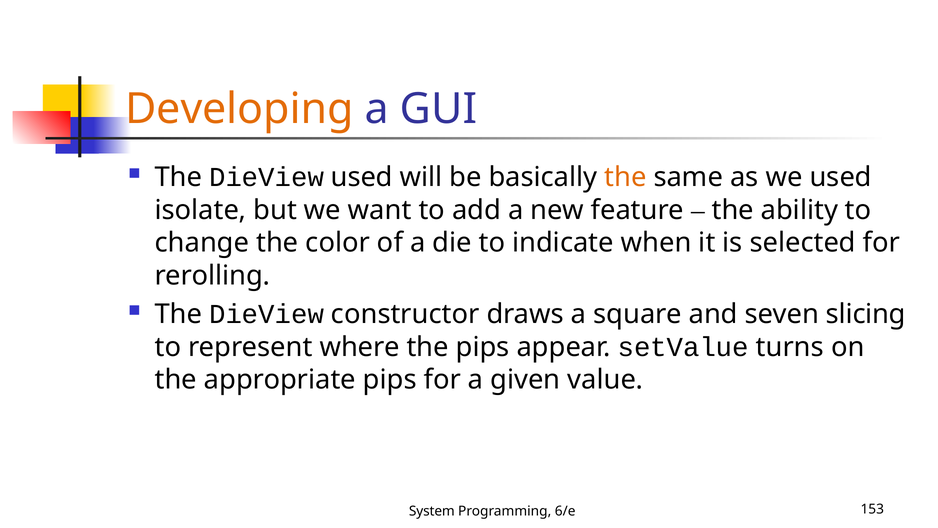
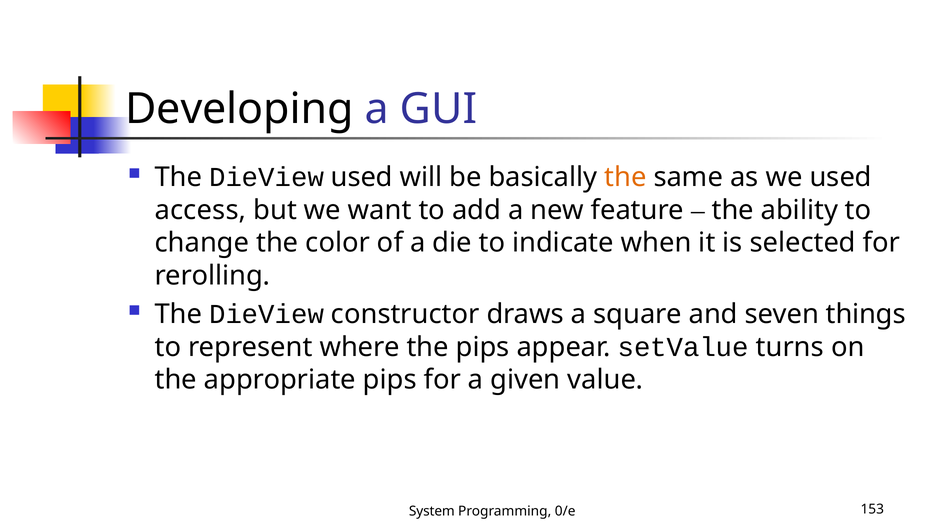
Developing colour: orange -> black (239, 109)
isolate: isolate -> access (200, 210)
slicing: slicing -> things (866, 314)
6/e: 6/e -> 0/e (565, 511)
